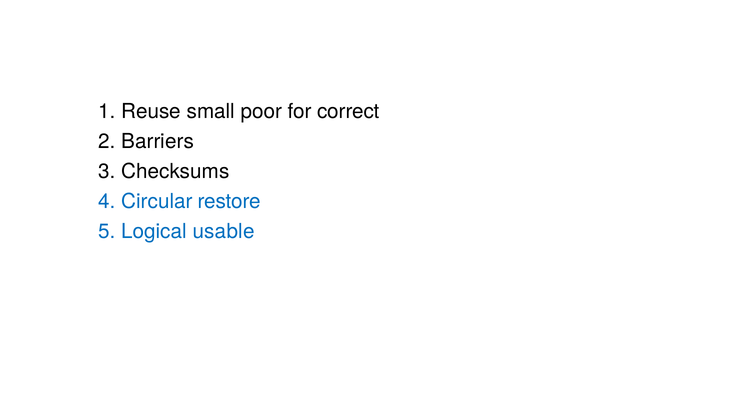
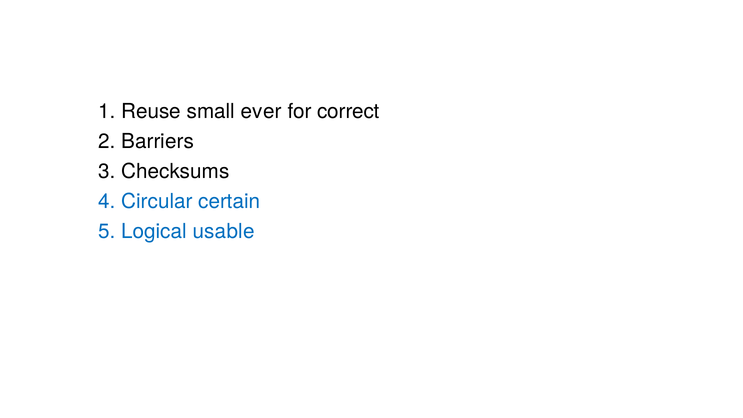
poor: poor -> ever (261, 111)
restore: restore -> certain (229, 201)
